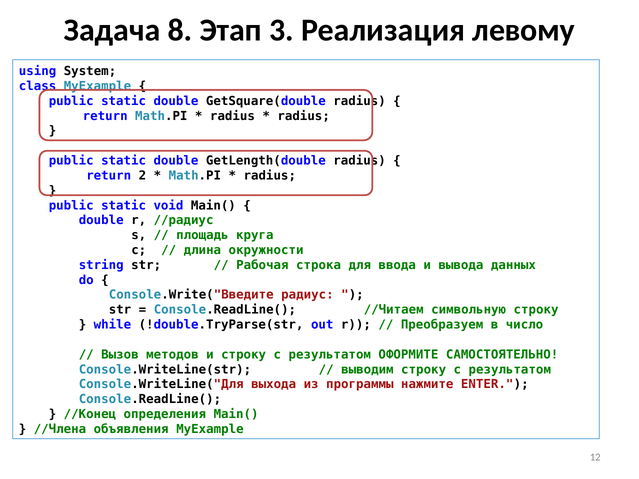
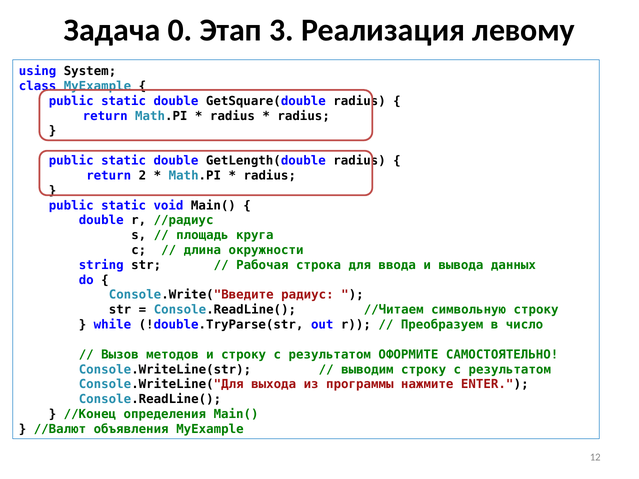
8: 8 -> 0 (180, 30)
//Члена: //Члена -> //Валют (60, 429)
